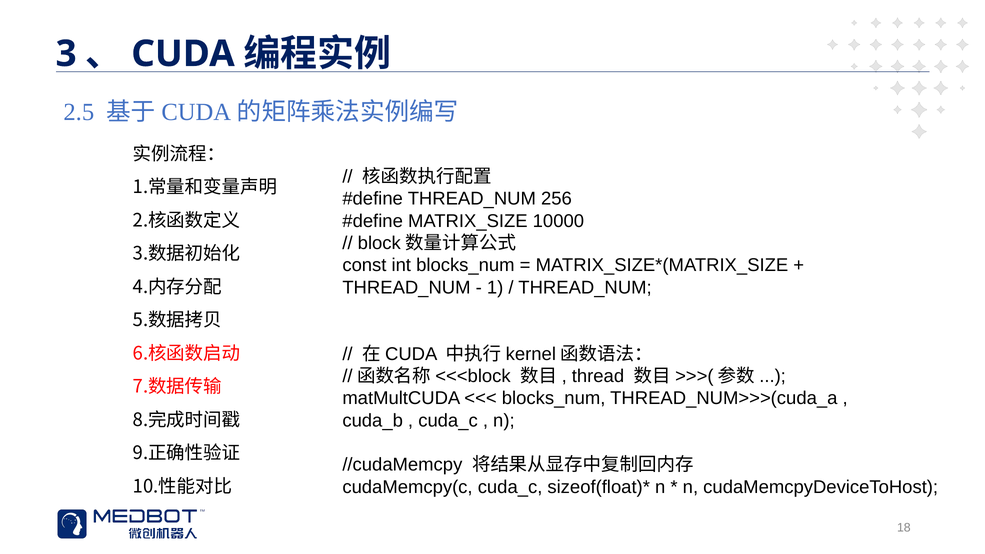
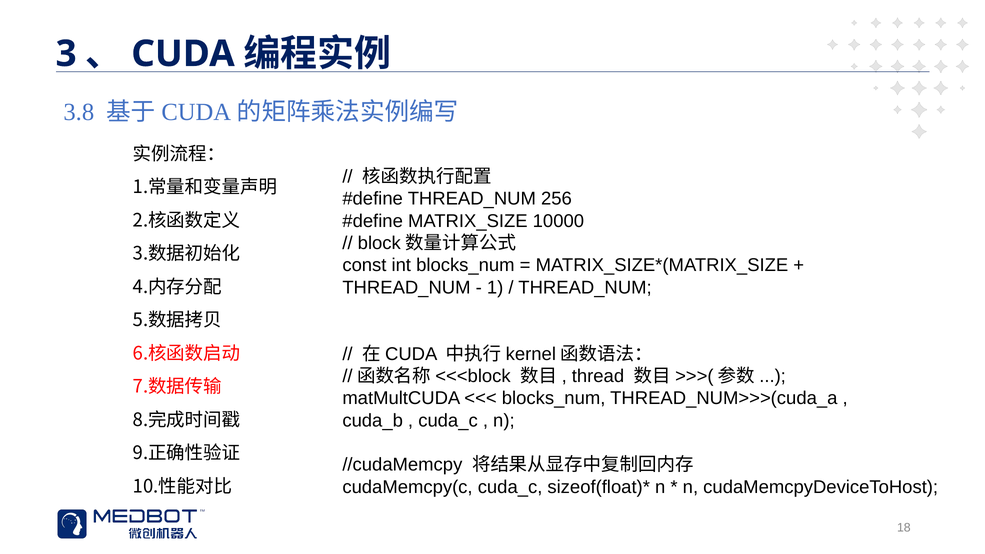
2.5: 2.5 -> 3.8 (79, 112)
